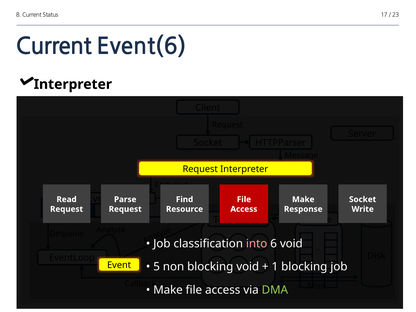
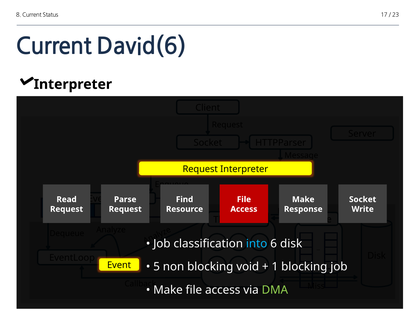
Event(6: Event(6 -> David(6 (141, 47)
into colour: pink -> light blue (257, 244)
6 void: void -> disk (291, 244)
